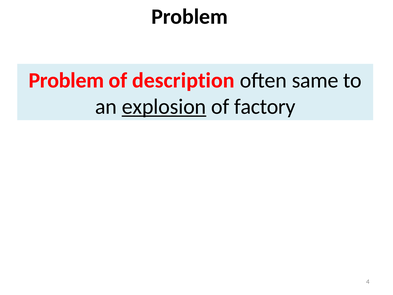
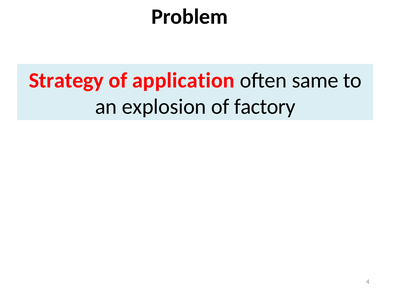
Problem: Problem -> Strategy (66, 80)
description: description -> application (183, 80)
explosion underline: present -> none (164, 107)
